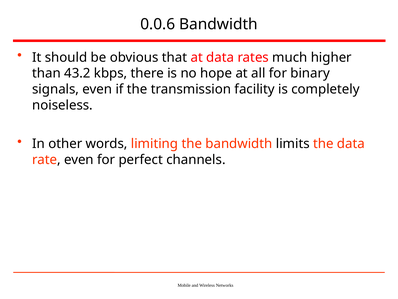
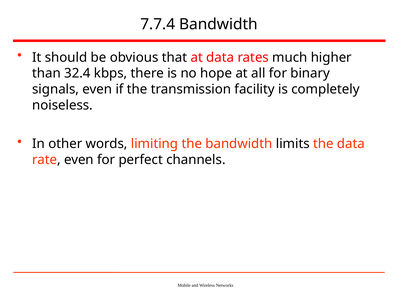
0.0.6: 0.0.6 -> 7.7.4 (158, 24)
43.2: 43.2 -> 32.4 (77, 73)
